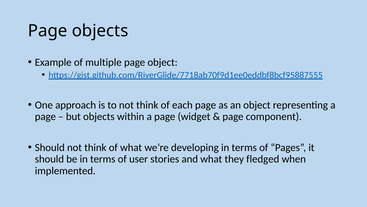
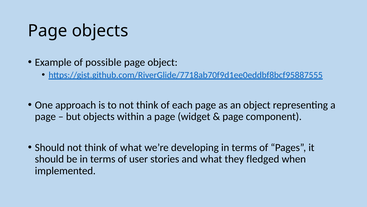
multiple: multiple -> possible (103, 62)
